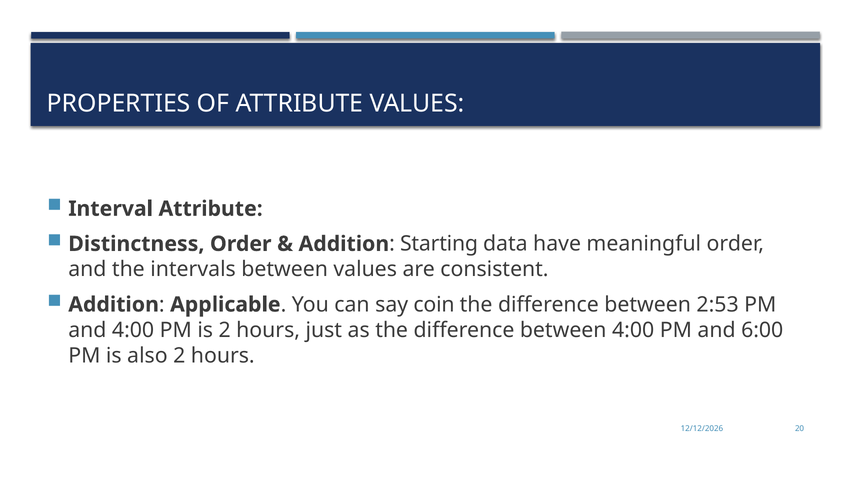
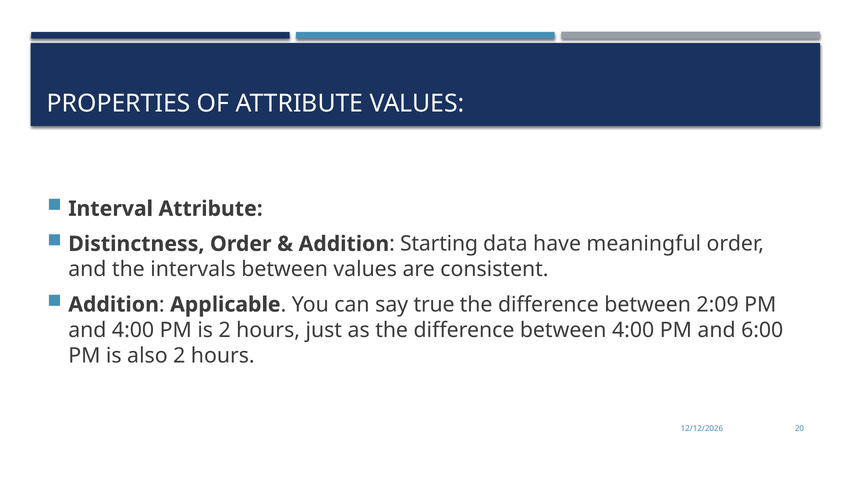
coin: coin -> true (434, 304)
2:53: 2:53 -> 2:09 (718, 304)
